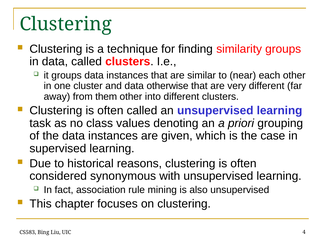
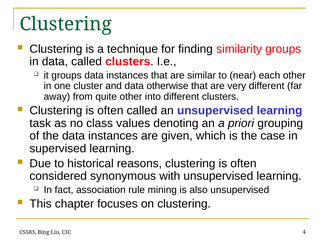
them: them -> quite (106, 97)
